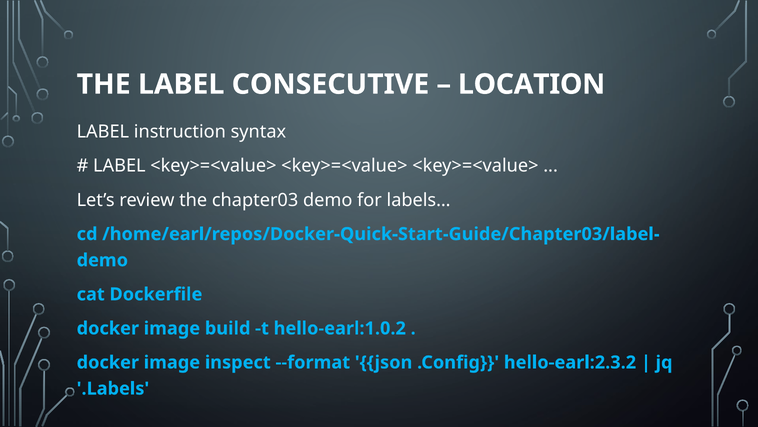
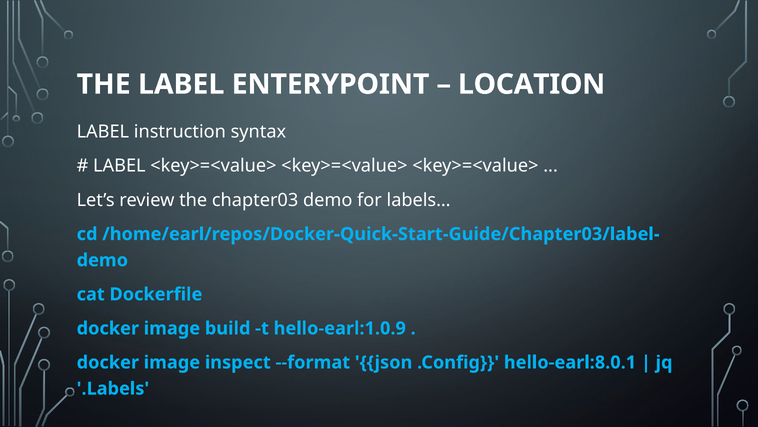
CONSECUTIVE: CONSECUTIVE -> ENTERYPOINT (331, 84)
hello-earl:1.0.2: hello-earl:1.0.2 -> hello-earl:1.0.9 (340, 328)
hello-earl:2.3.2: hello-earl:2.3.2 -> hello-earl:8.0.1 (570, 362)
